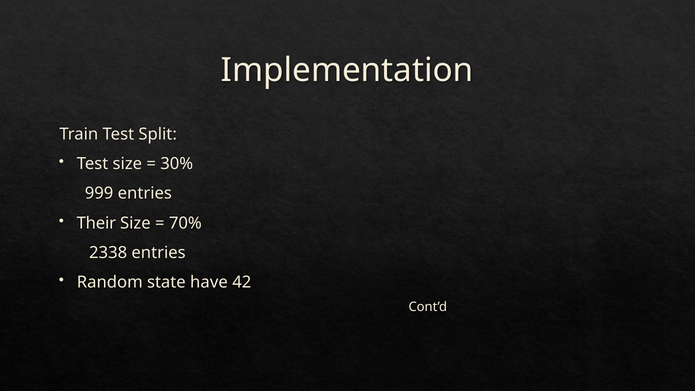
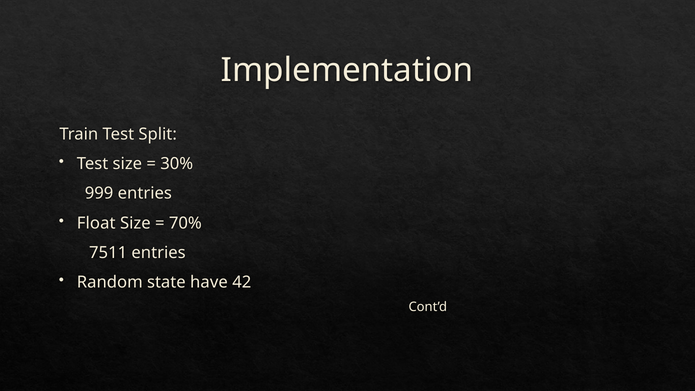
Their: Their -> Float (96, 223)
2338: 2338 -> 7511 (108, 253)
